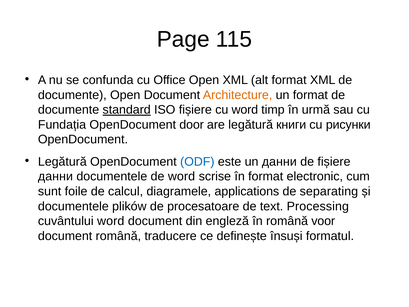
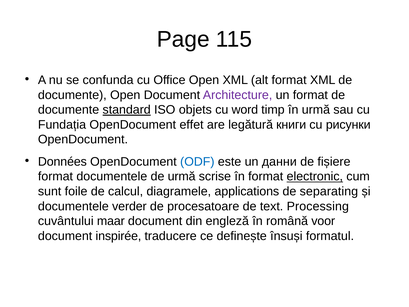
Architecture colour: orange -> purple (238, 95)
ISO fișiere: fișiere -> objets (195, 110)
door: door -> effet (192, 125)
Legătură: Legătură -> Données (62, 162)
данни: данни -> format (55, 176)
de word: word -> urmă (182, 176)
electronic underline: none -> present (315, 176)
plików: plików -> verder (129, 206)
cuvântului word: word -> maar (111, 221)
document română: română -> inspirée (118, 236)
